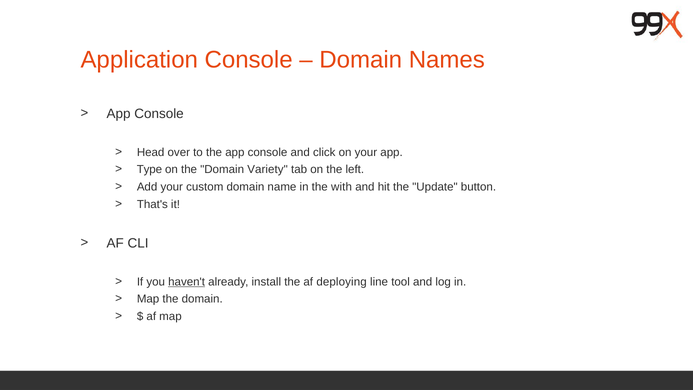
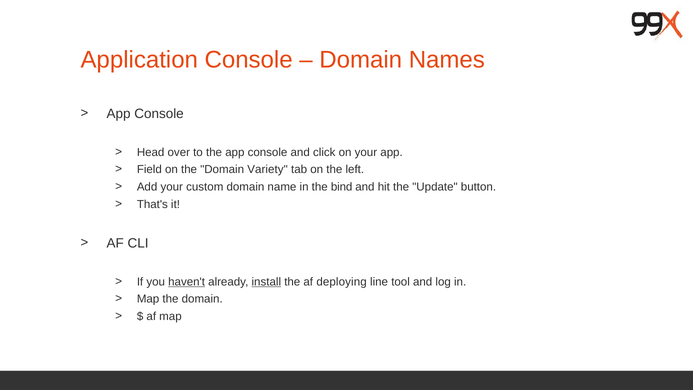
Type: Type -> Field (149, 170)
with: with -> bind (342, 187)
install underline: none -> present (266, 282)
